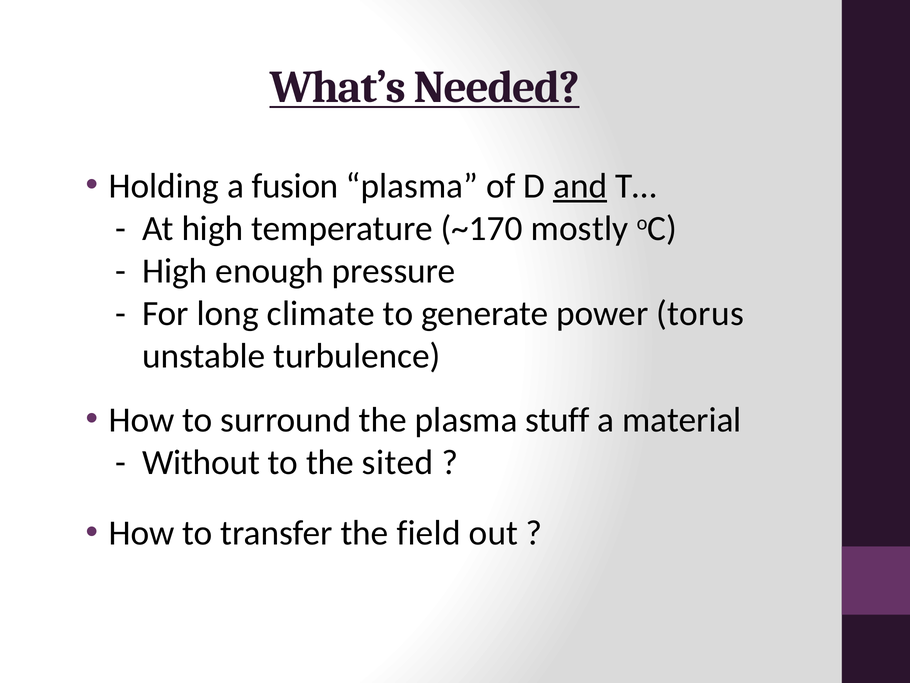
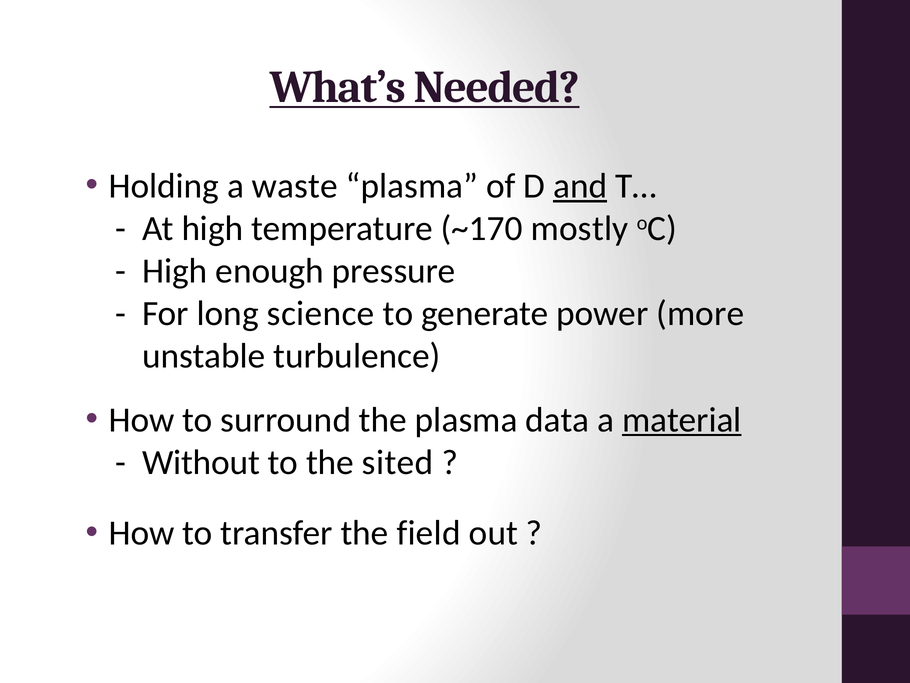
fusion: fusion -> waste (295, 186)
climate: climate -> science (321, 313)
torus: torus -> more (700, 313)
stuff: stuff -> data (557, 420)
material underline: none -> present (682, 420)
